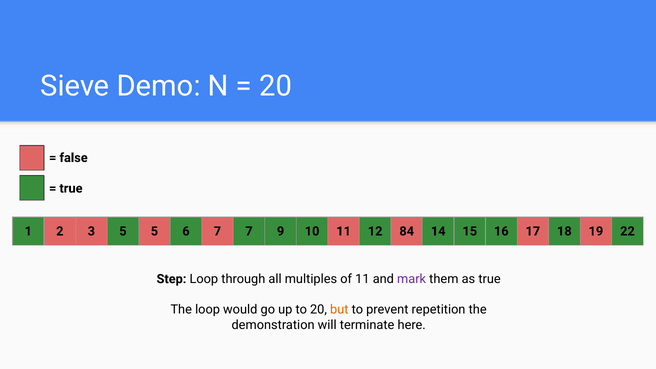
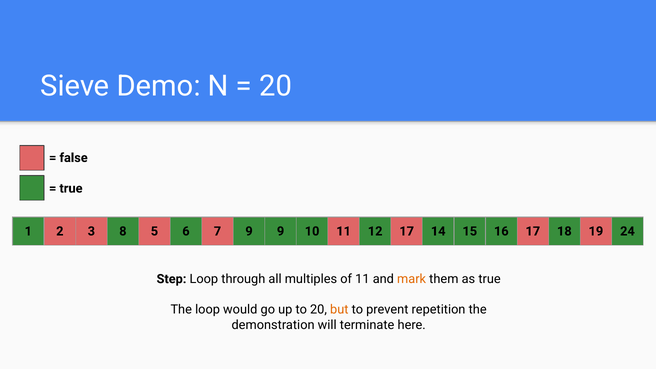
3 5: 5 -> 8 (123, 231)
7 7: 7 -> 9 (249, 231)
12 84: 84 -> 17 (407, 231)
22: 22 -> 24 (627, 231)
mark colour: purple -> orange (412, 279)
